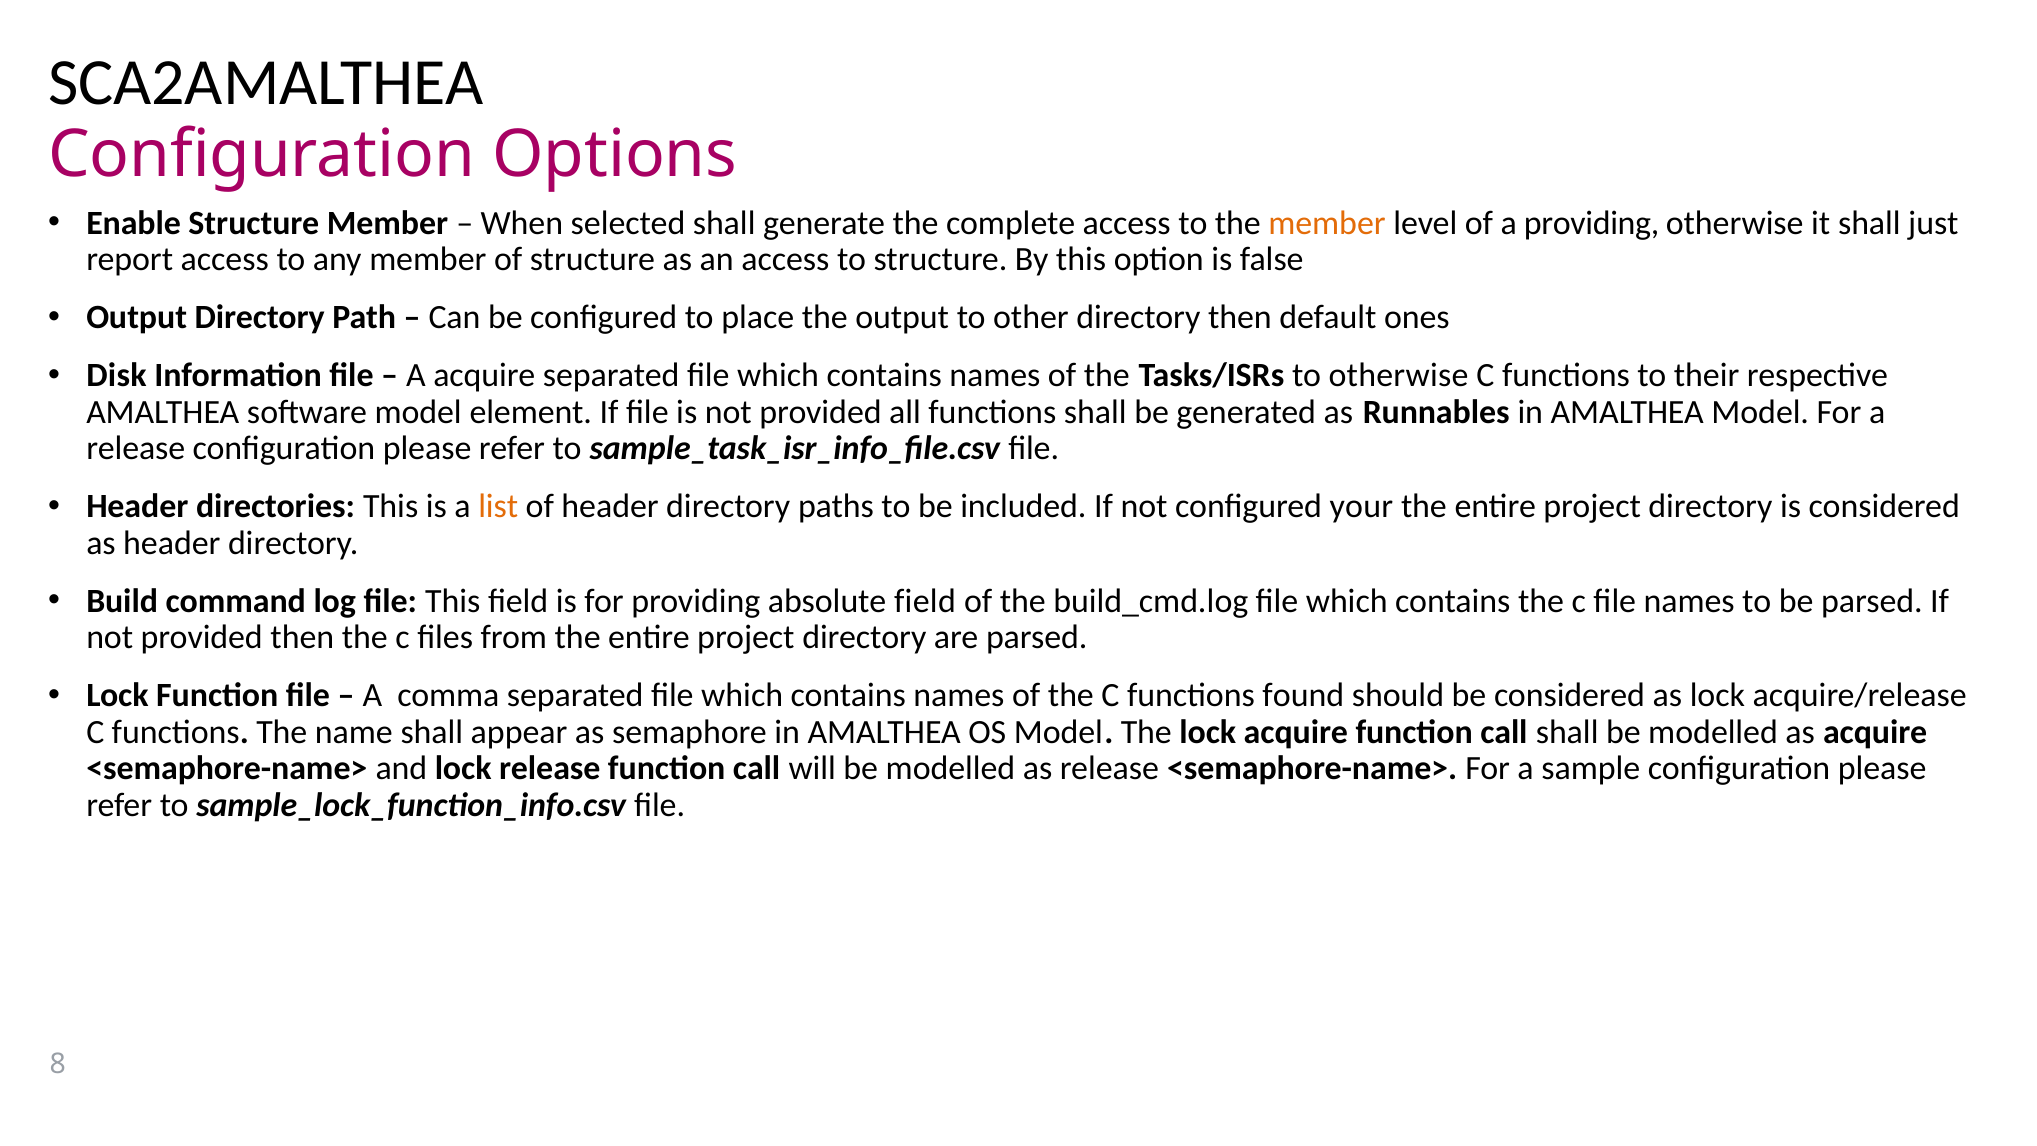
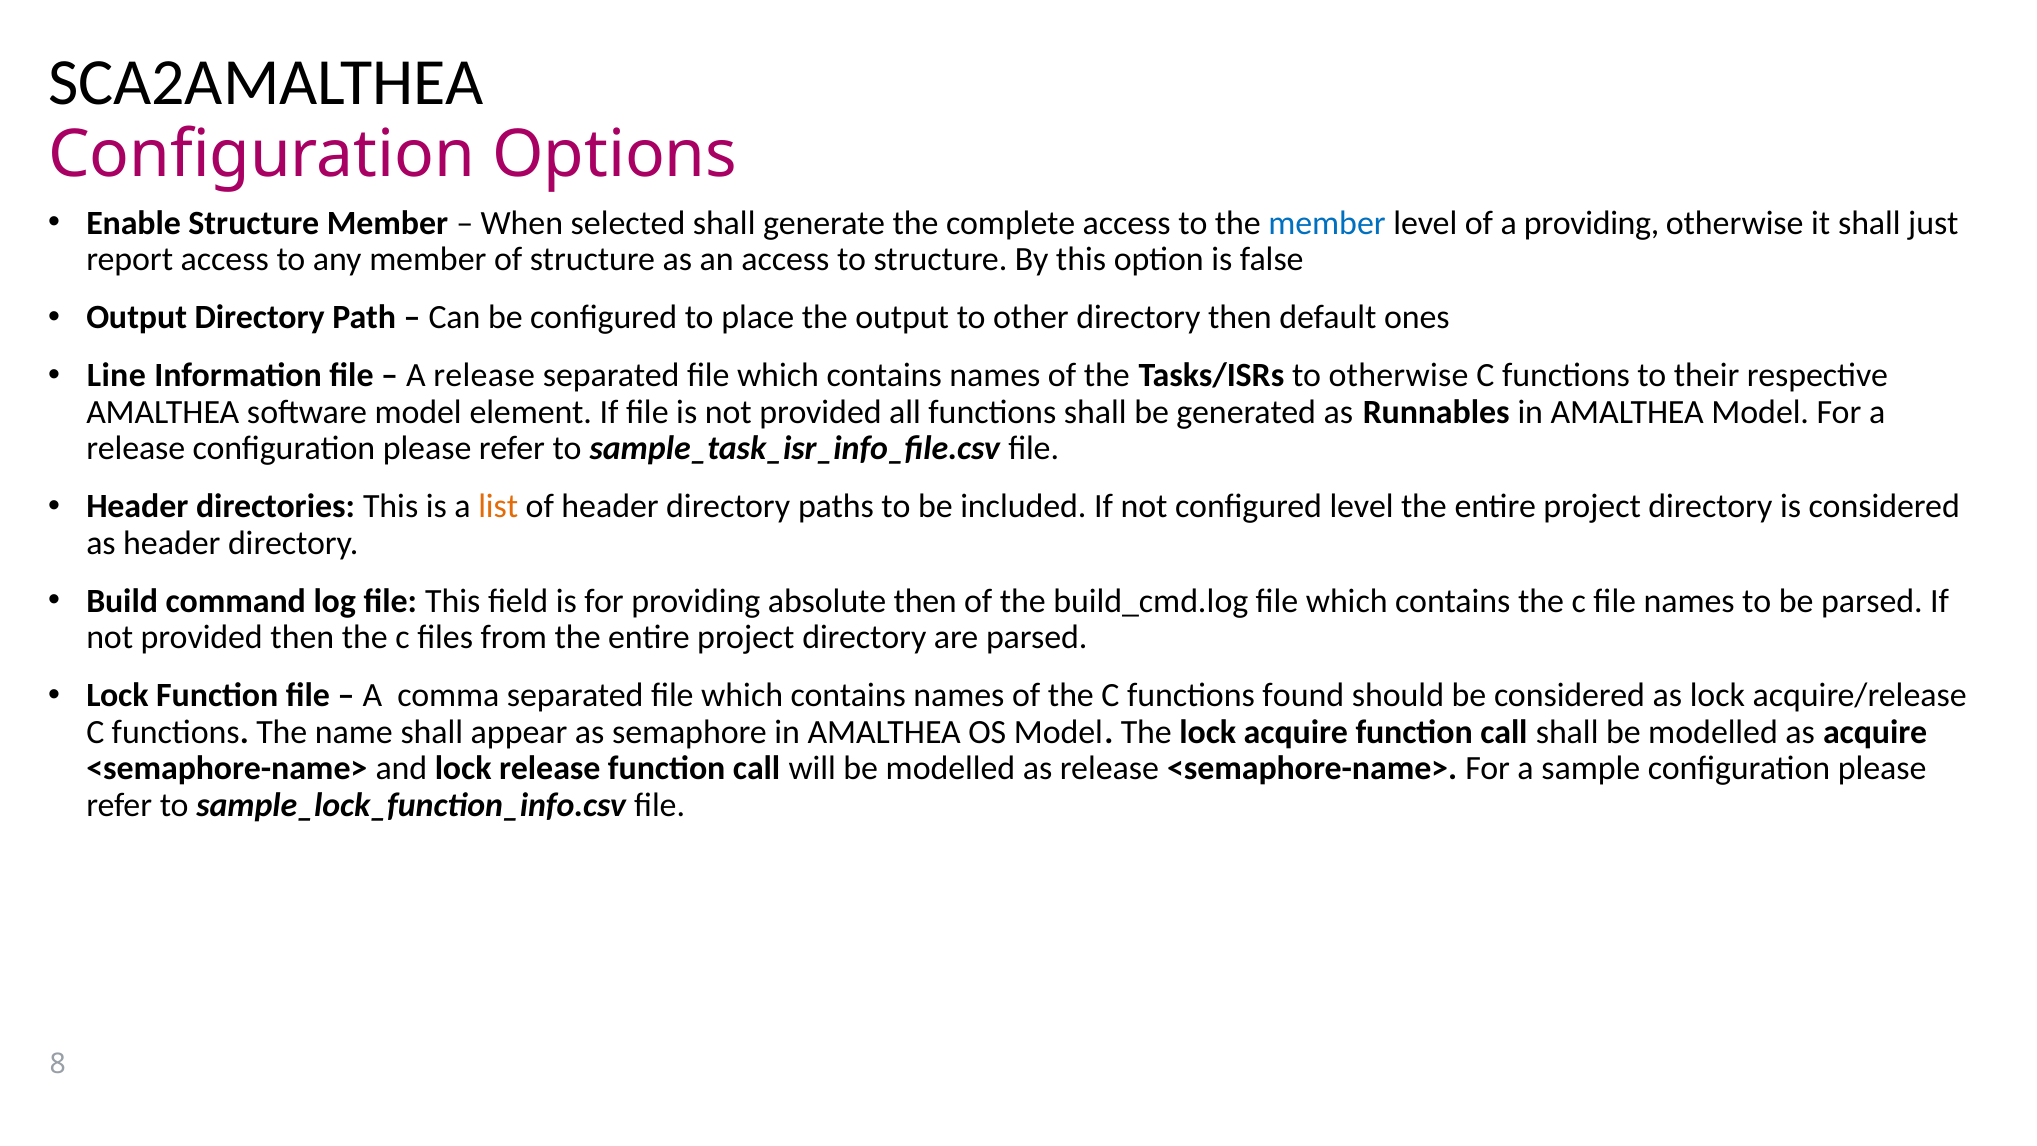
member colour: orange -> blue (1327, 223)
Disk: Disk -> Line (116, 375)
acquire: acquire -> release (484, 375)
configured your: your -> level (1362, 506)
absolute field: field -> then (925, 601)
